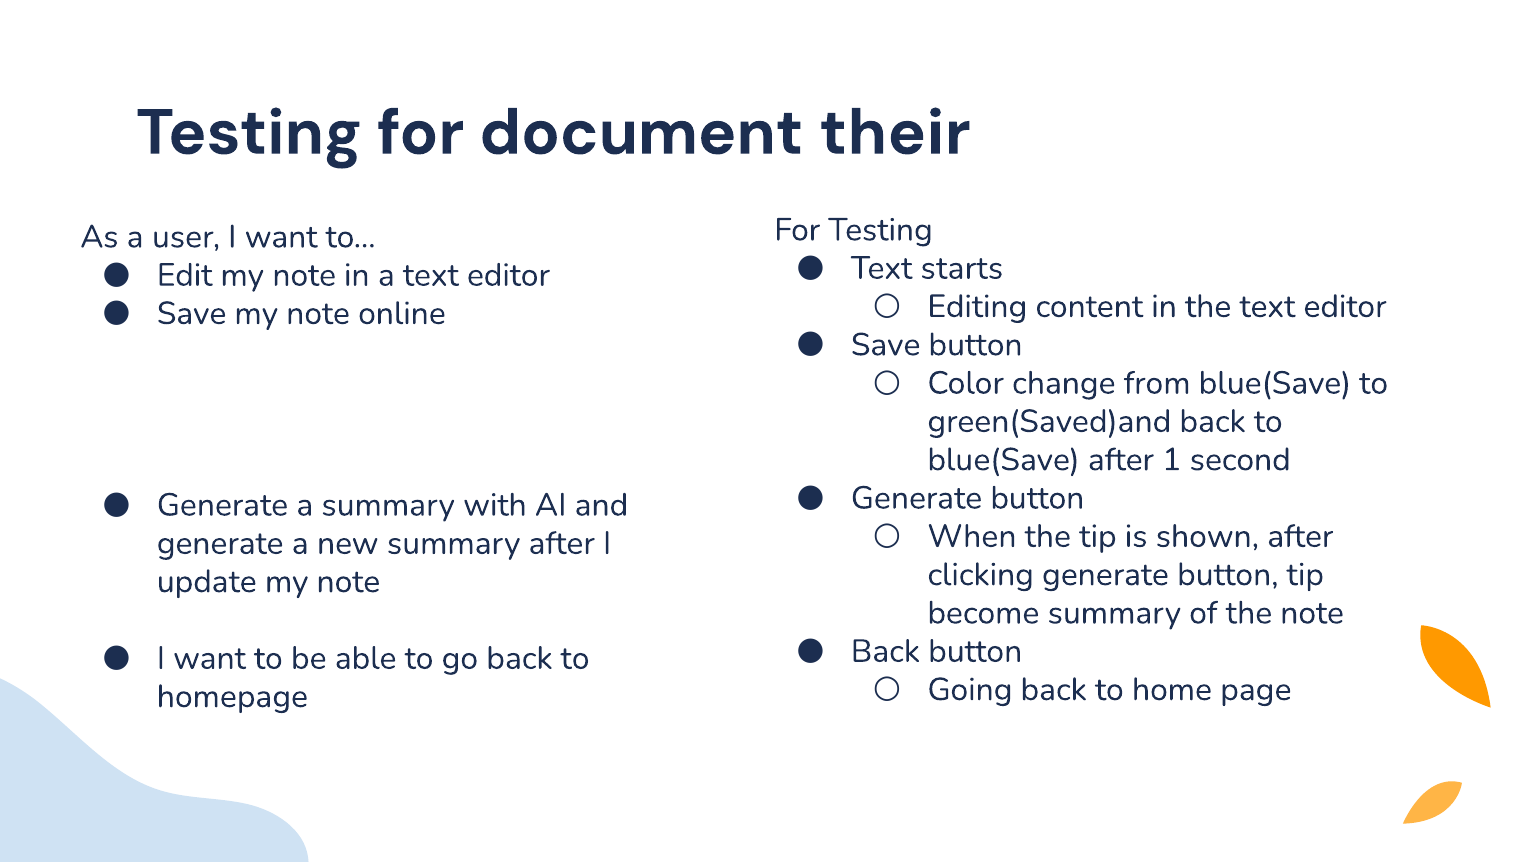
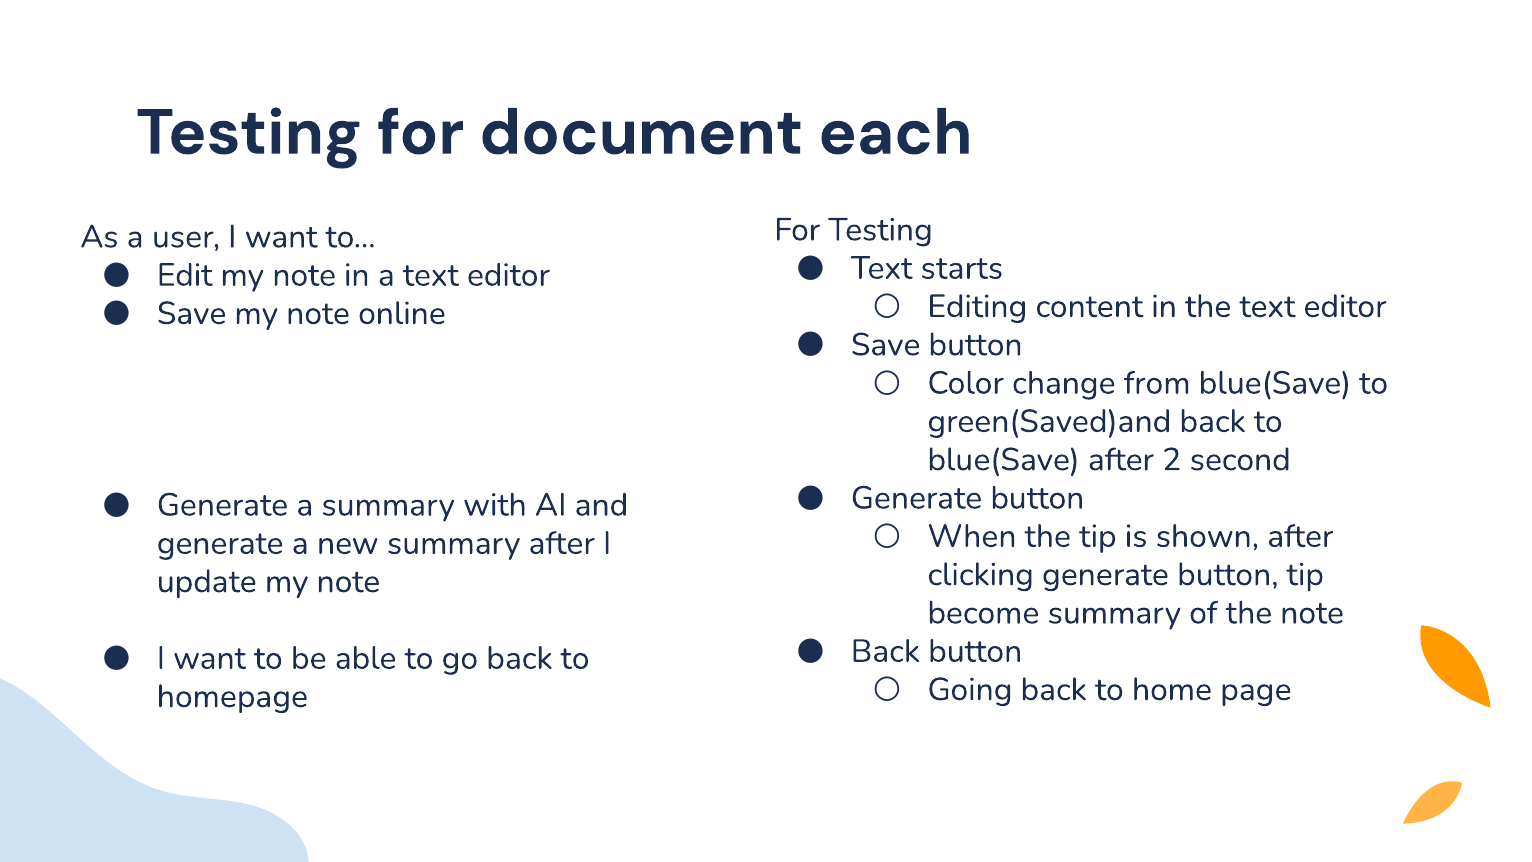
their: their -> each (895, 133)
1: 1 -> 2 (1172, 460)
